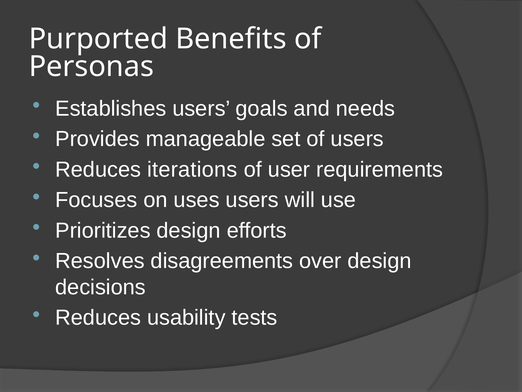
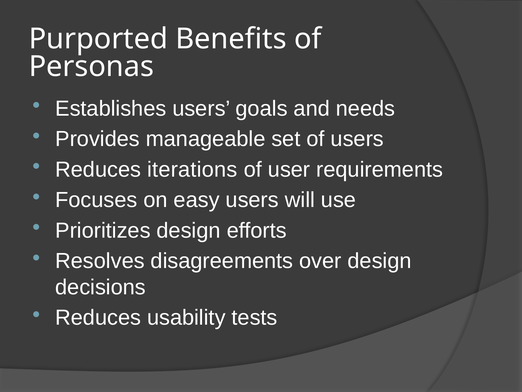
uses: uses -> easy (197, 200)
